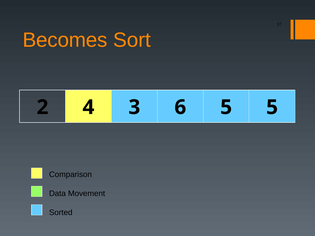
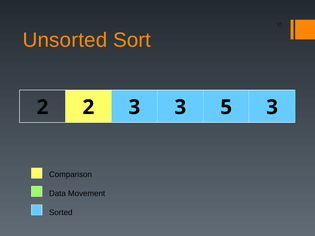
Becomes: Becomes -> Unsorted (65, 40)
2 4: 4 -> 2 (88, 107)
3 6: 6 -> 3 (180, 107)
5 5: 5 -> 3 (272, 107)
